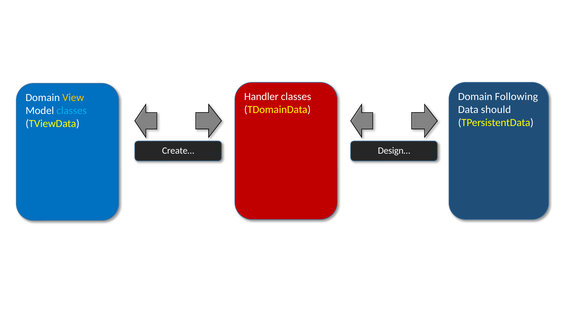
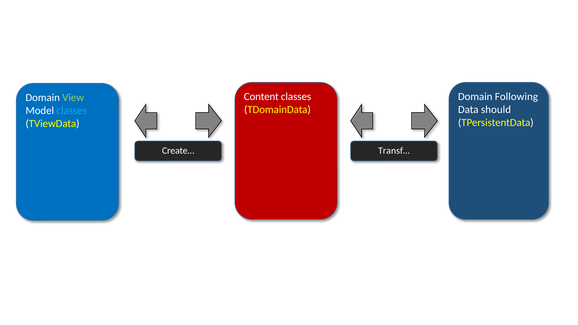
Handler: Handler -> Content (261, 97)
View colour: yellow -> light green (73, 98)
Design…: Design… -> Transf… (394, 151)
